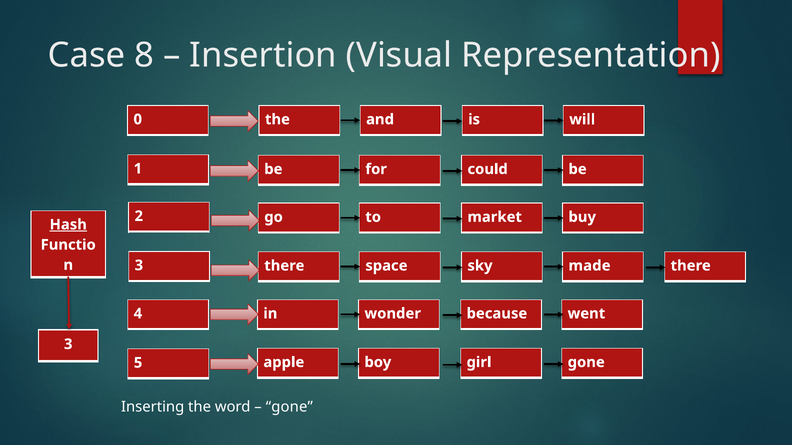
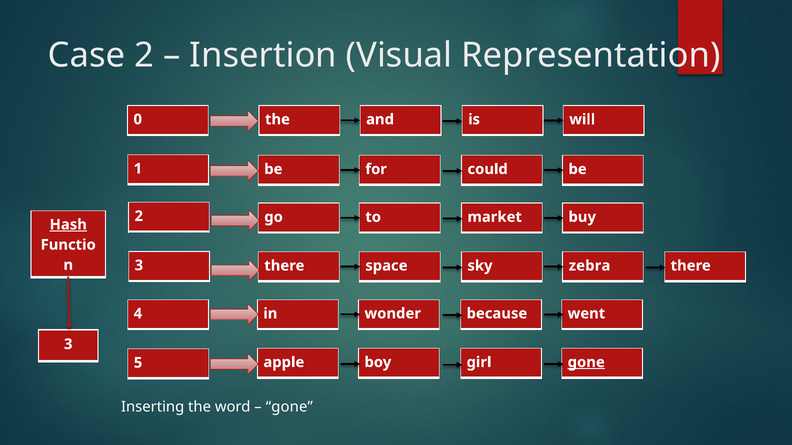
Case 8: 8 -> 2 (144, 56)
made: made -> zebra (590, 266)
gone underline: none -> present (586, 363)
